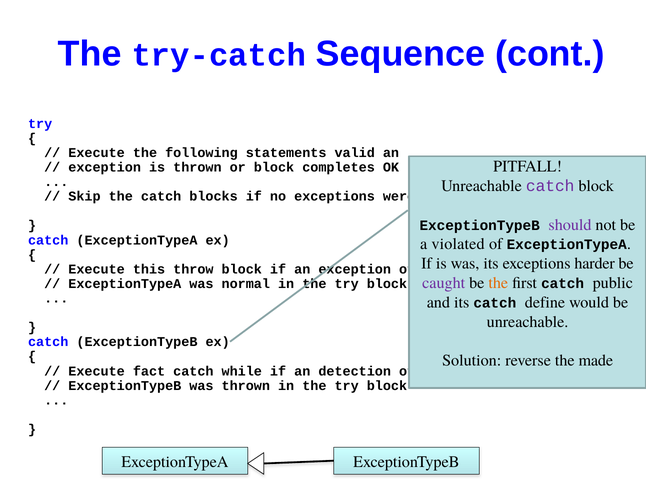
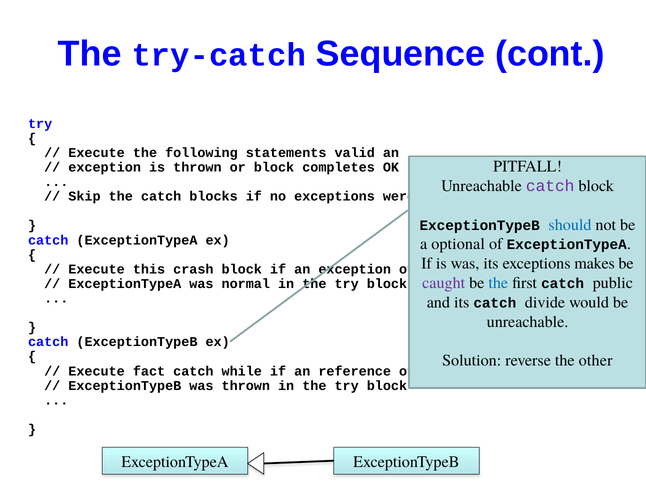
should colour: purple -> blue (570, 225)
violated: violated -> optional (458, 244)
harder: harder -> makes (595, 263)
throw: throw -> crash (193, 269)
the colour: orange -> blue (498, 283)
define: define -> divide (545, 302)
made: made -> other (596, 360)
detection: detection -> reference (355, 371)
